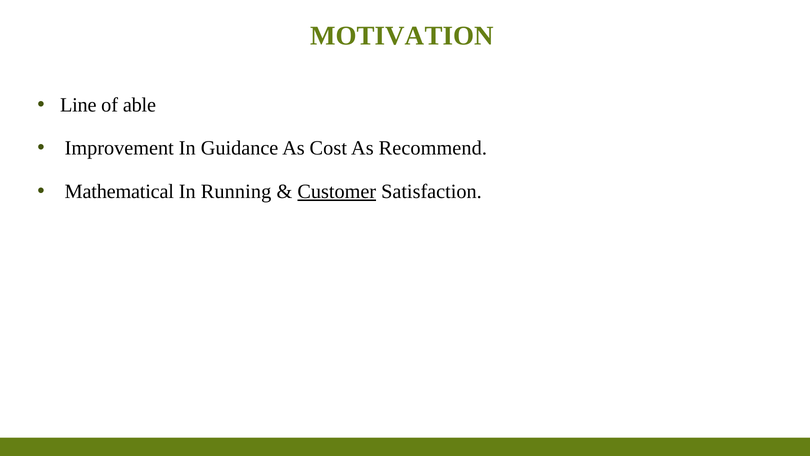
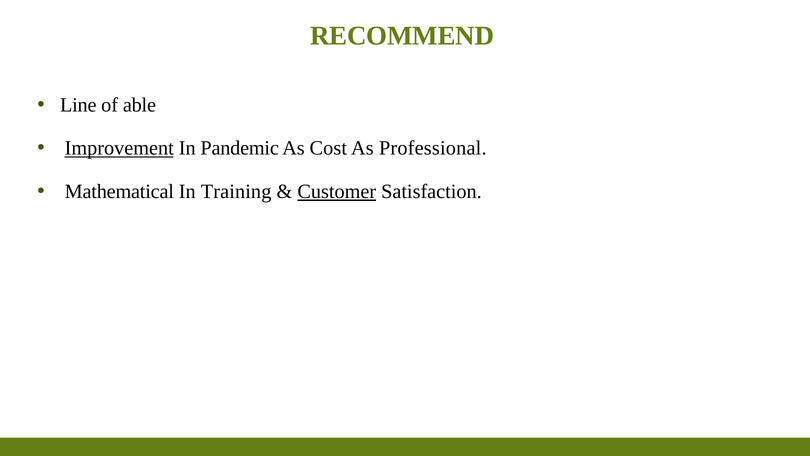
MOTIVATION: MOTIVATION -> RECOMMEND (402, 36)
Improvement underline: none -> present (119, 148)
Guidance: Guidance -> Pandemic (240, 148)
Recommend: Recommend -> Professional (433, 148)
Running: Running -> Training (236, 191)
